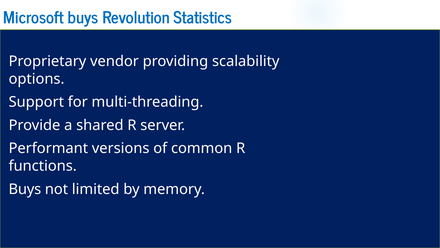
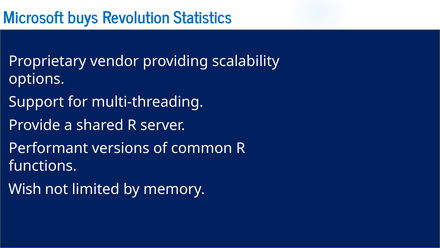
Buys: Buys -> Wish (25, 189)
